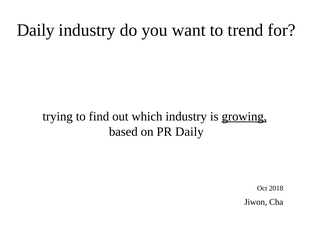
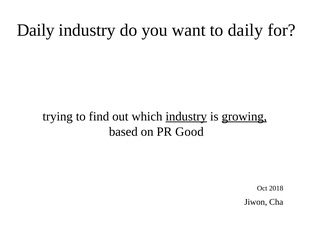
to trend: trend -> daily (245, 30)
industry underline: none -> present (186, 116)
PR Daily: Daily -> Good (189, 131)
